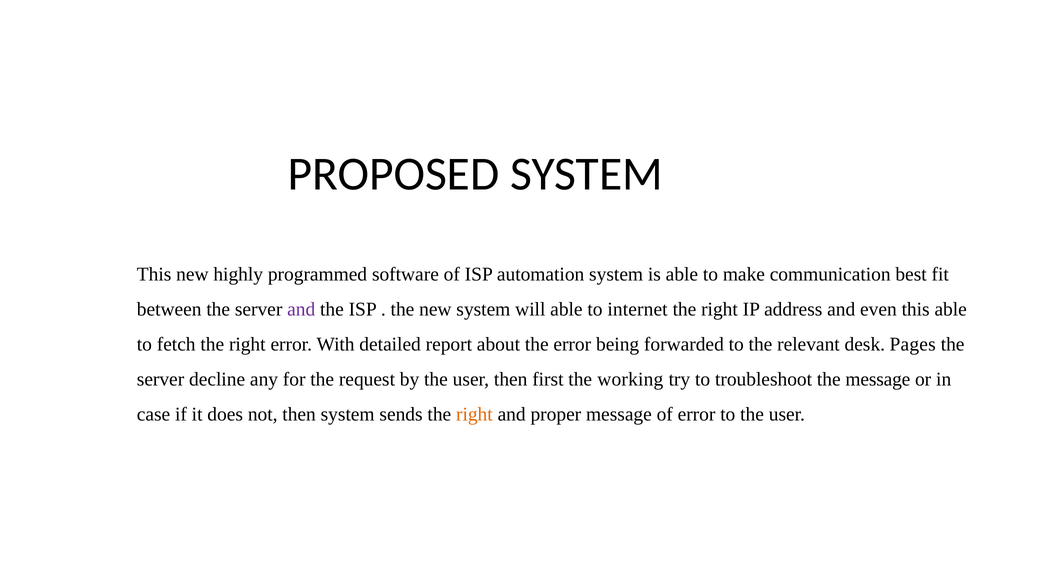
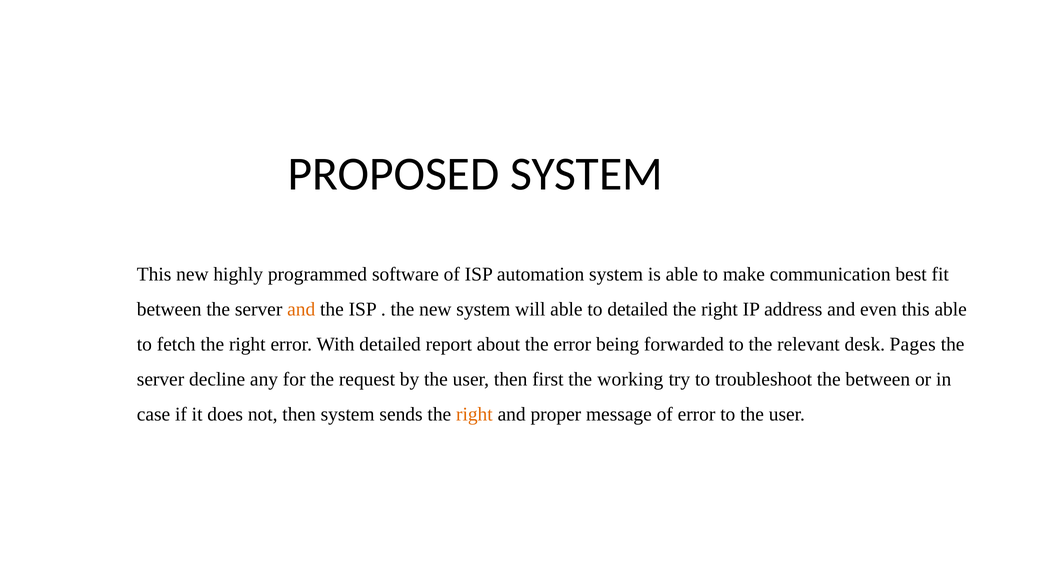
and colour: purple -> orange (301, 309)
to internet: internet -> detailed (638, 309)
the message: message -> between (878, 379)
